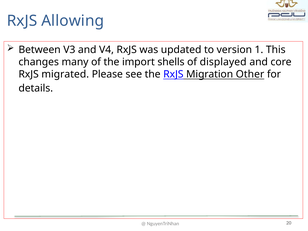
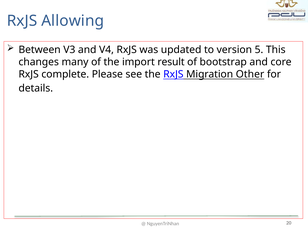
1: 1 -> 5 (259, 50)
shells: shells -> result (171, 62)
displayed: displayed -> bootstrap (223, 62)
migrated: migrated -> complete (65, 74)
